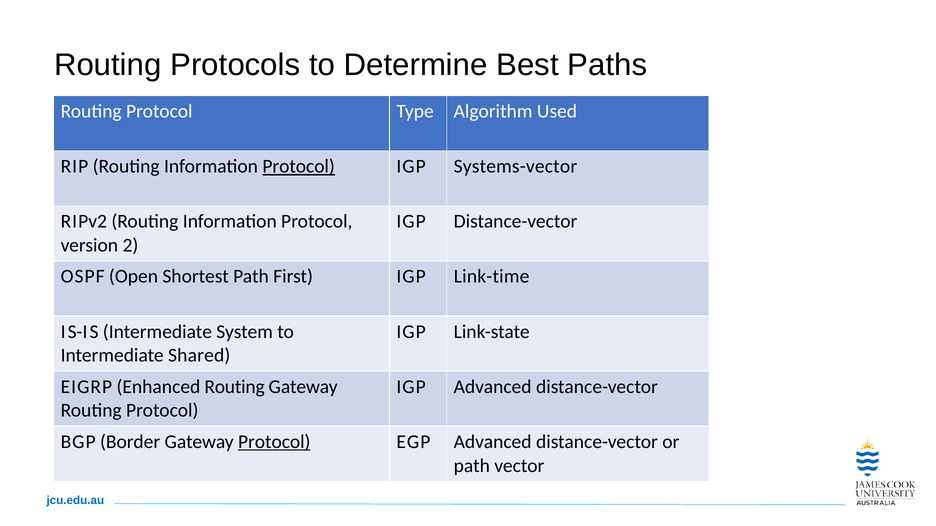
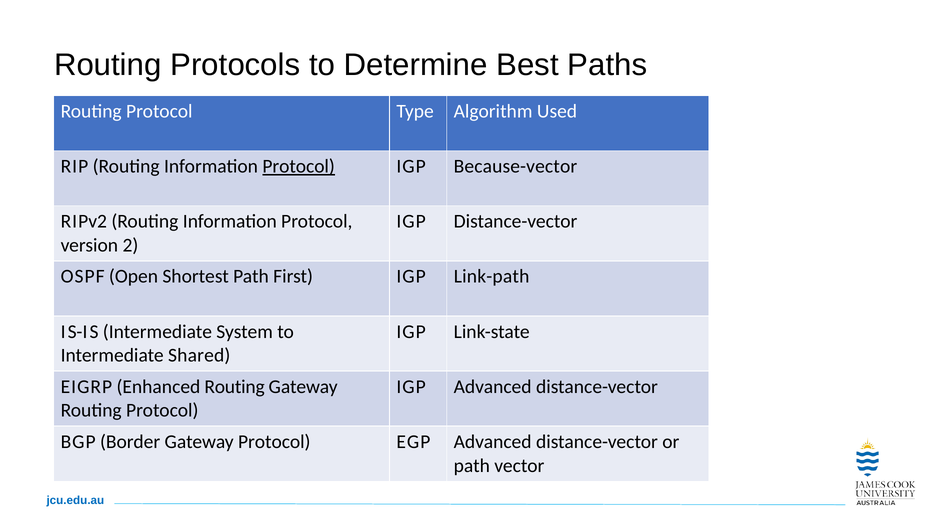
Systems-vector: Systems-vector -> Because-vector (515, 166)
Link-time: Link-time -> Link-path (492, 277)
Protocol underline: present -> none (274, 442)
